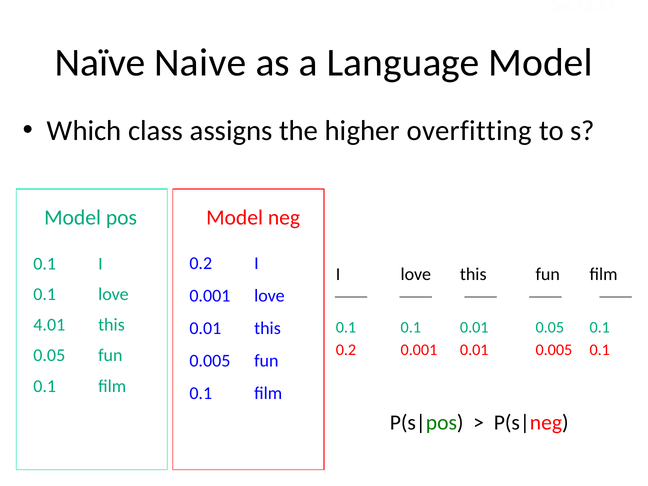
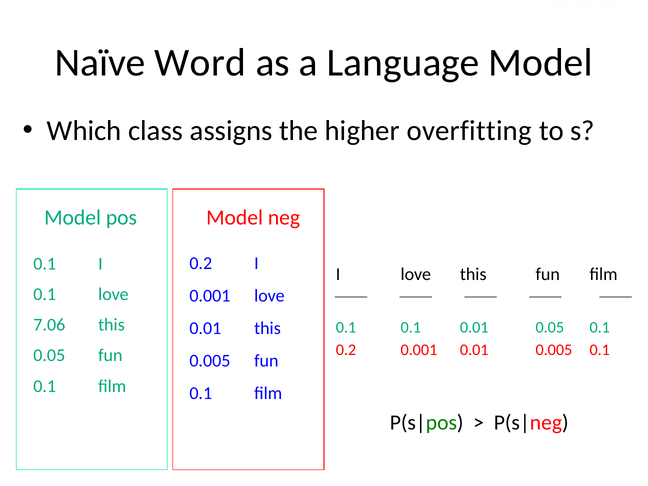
Naive: Naive -> Word (200, 63)
4.01: 4.01 -> 7.06 (49, 325)
